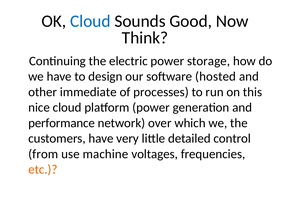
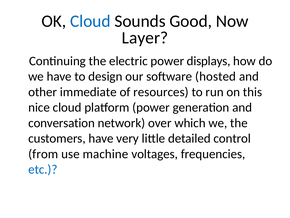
Think: Think -> Layer (145, 38)
storage: storage -> displays (209, 61)
processes: processes -> resources (161, 92)
performance: performance -> conversation (62, 123)
etc colour: orange -> blue (43, 169)
